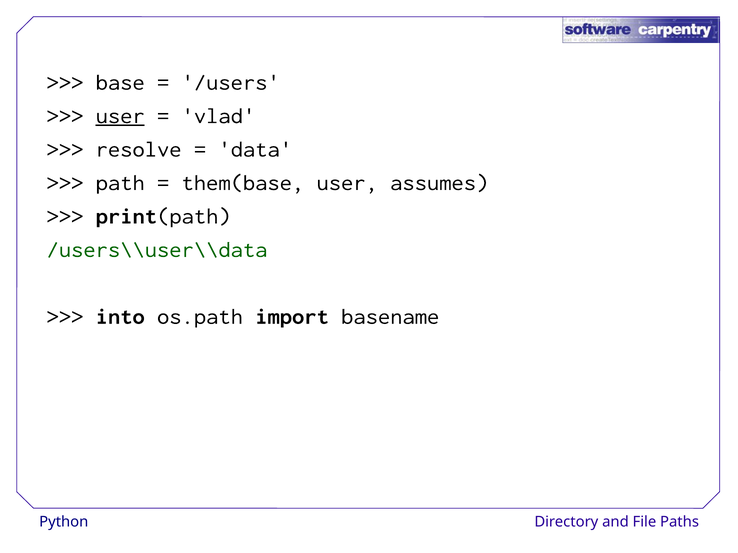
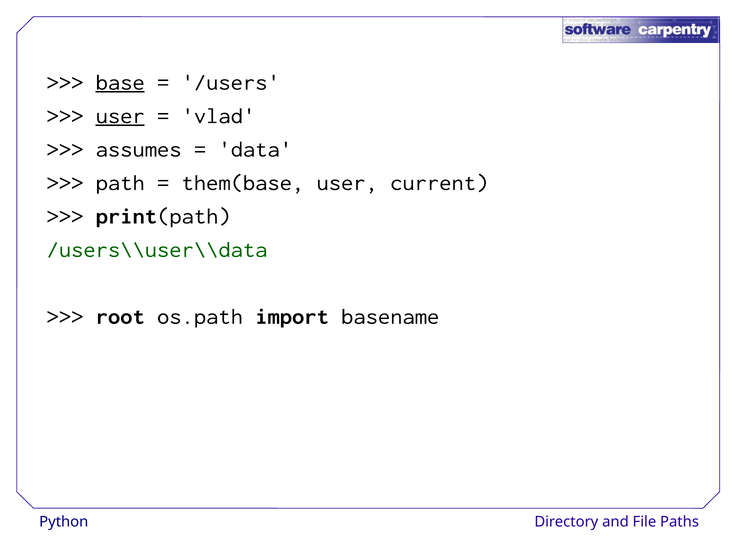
base underline: none -> present (120, 82)
resolve: resolve -> assumes (139, 149)
assumes: assumes -> current (439, 183)
into: into -> root (120, 317)
